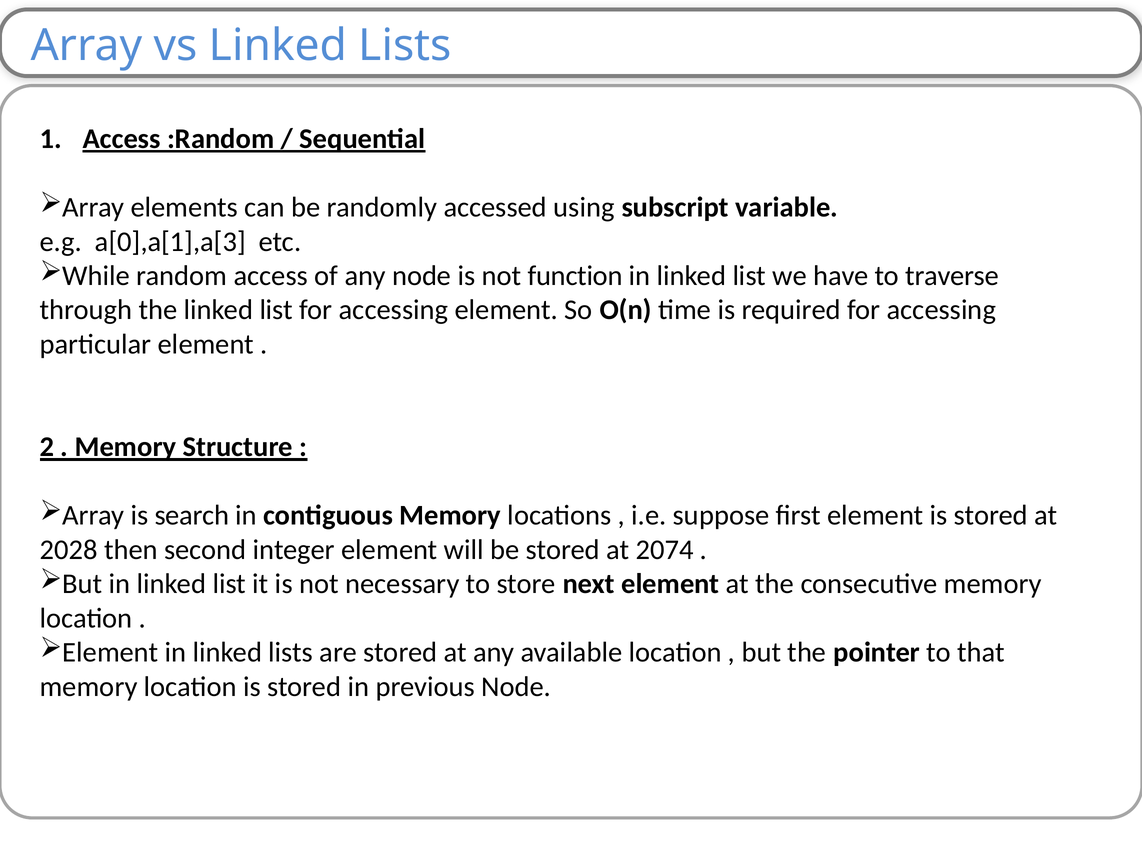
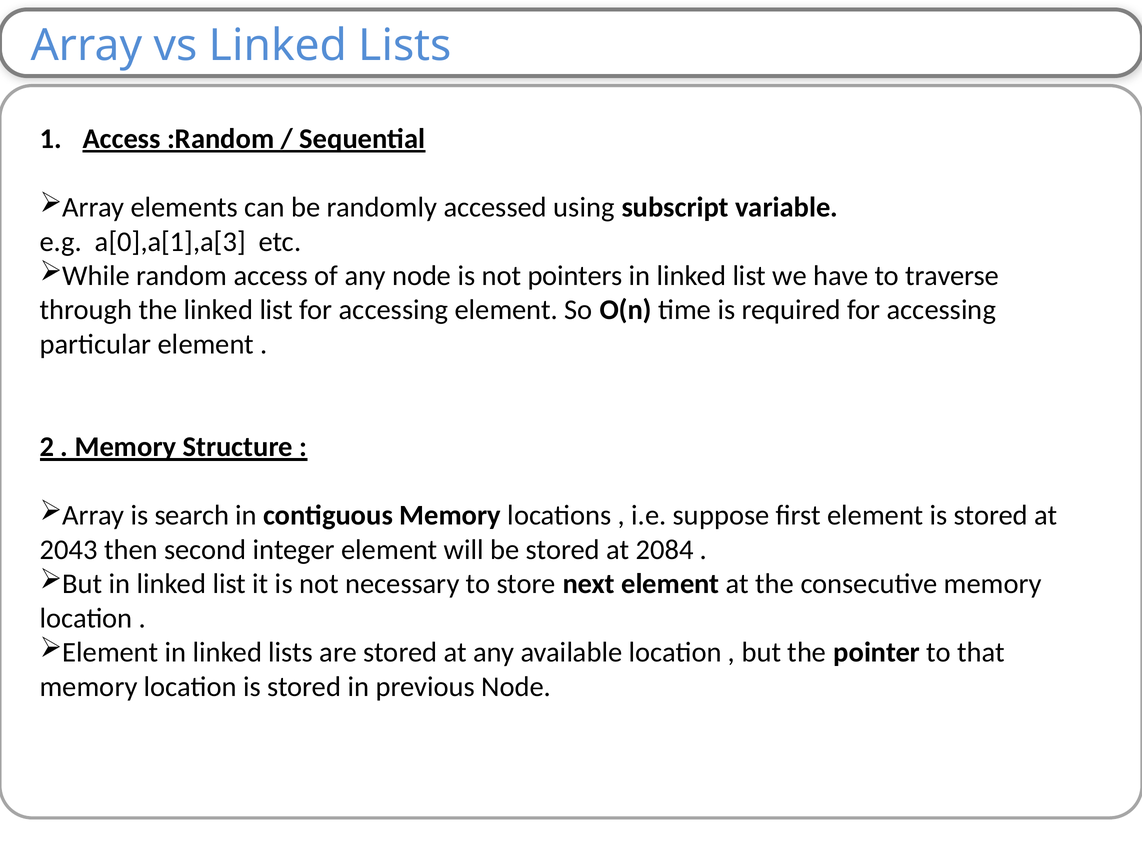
function: function -> pointers (575, 276)
2028: 2028 -> 2043 (69, 550)
2074: 2074 -> 2084 (665, 550)
